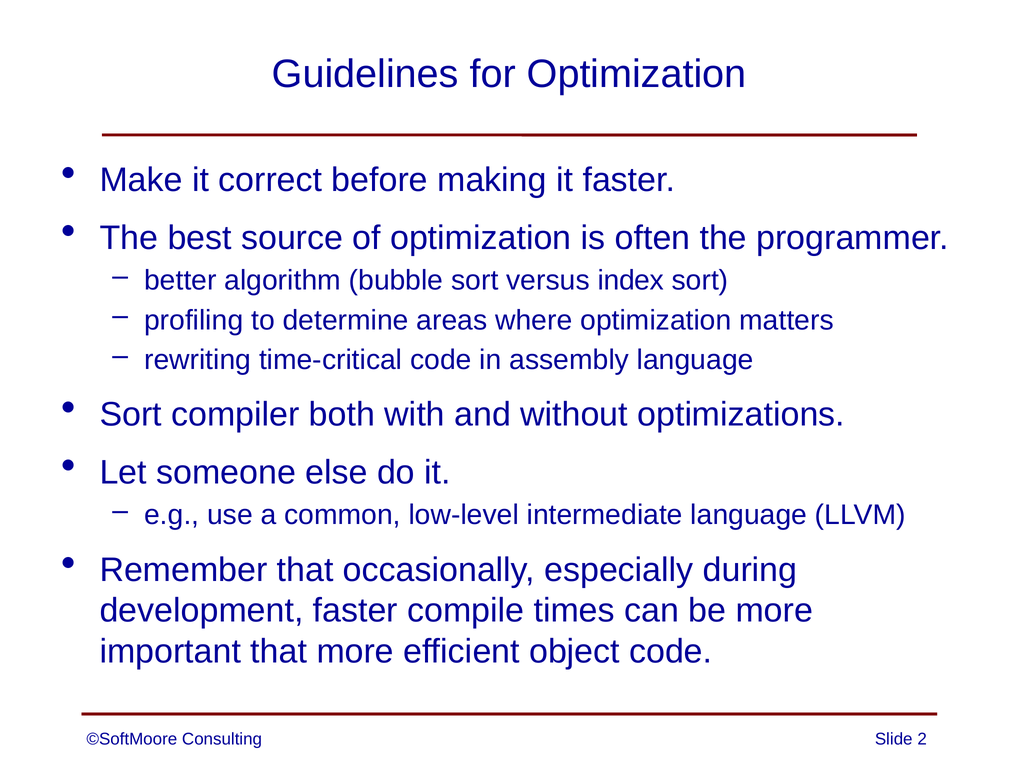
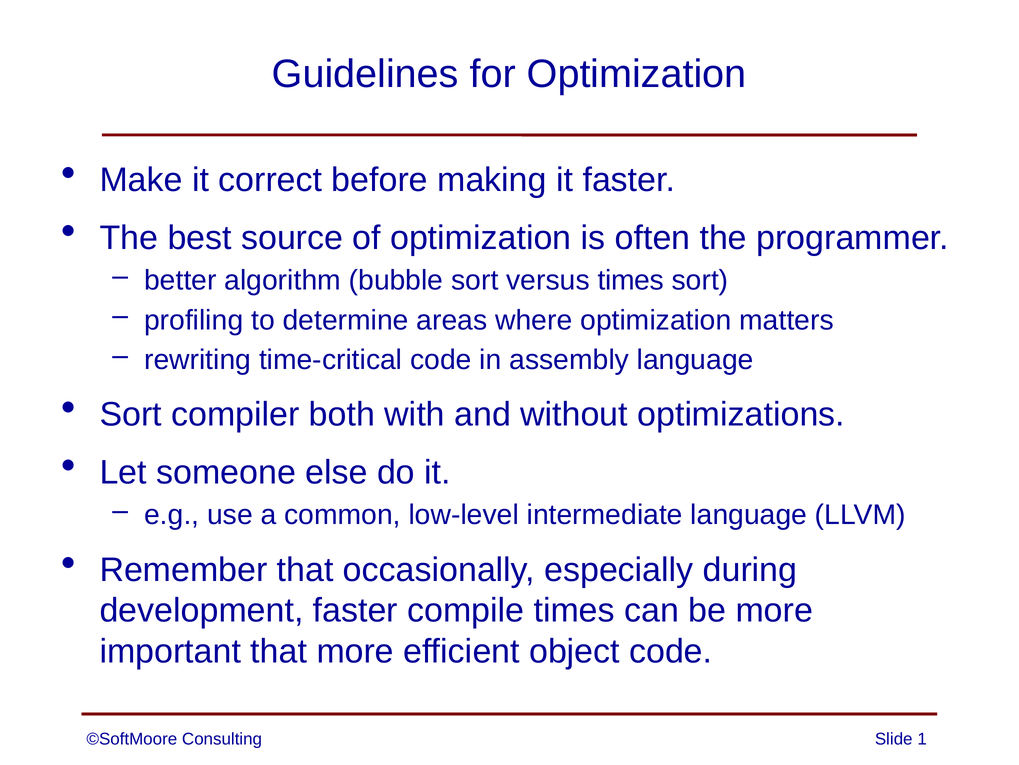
versus index: index -> times (631, 280)
2: 2 -> 1 (922, 738)
